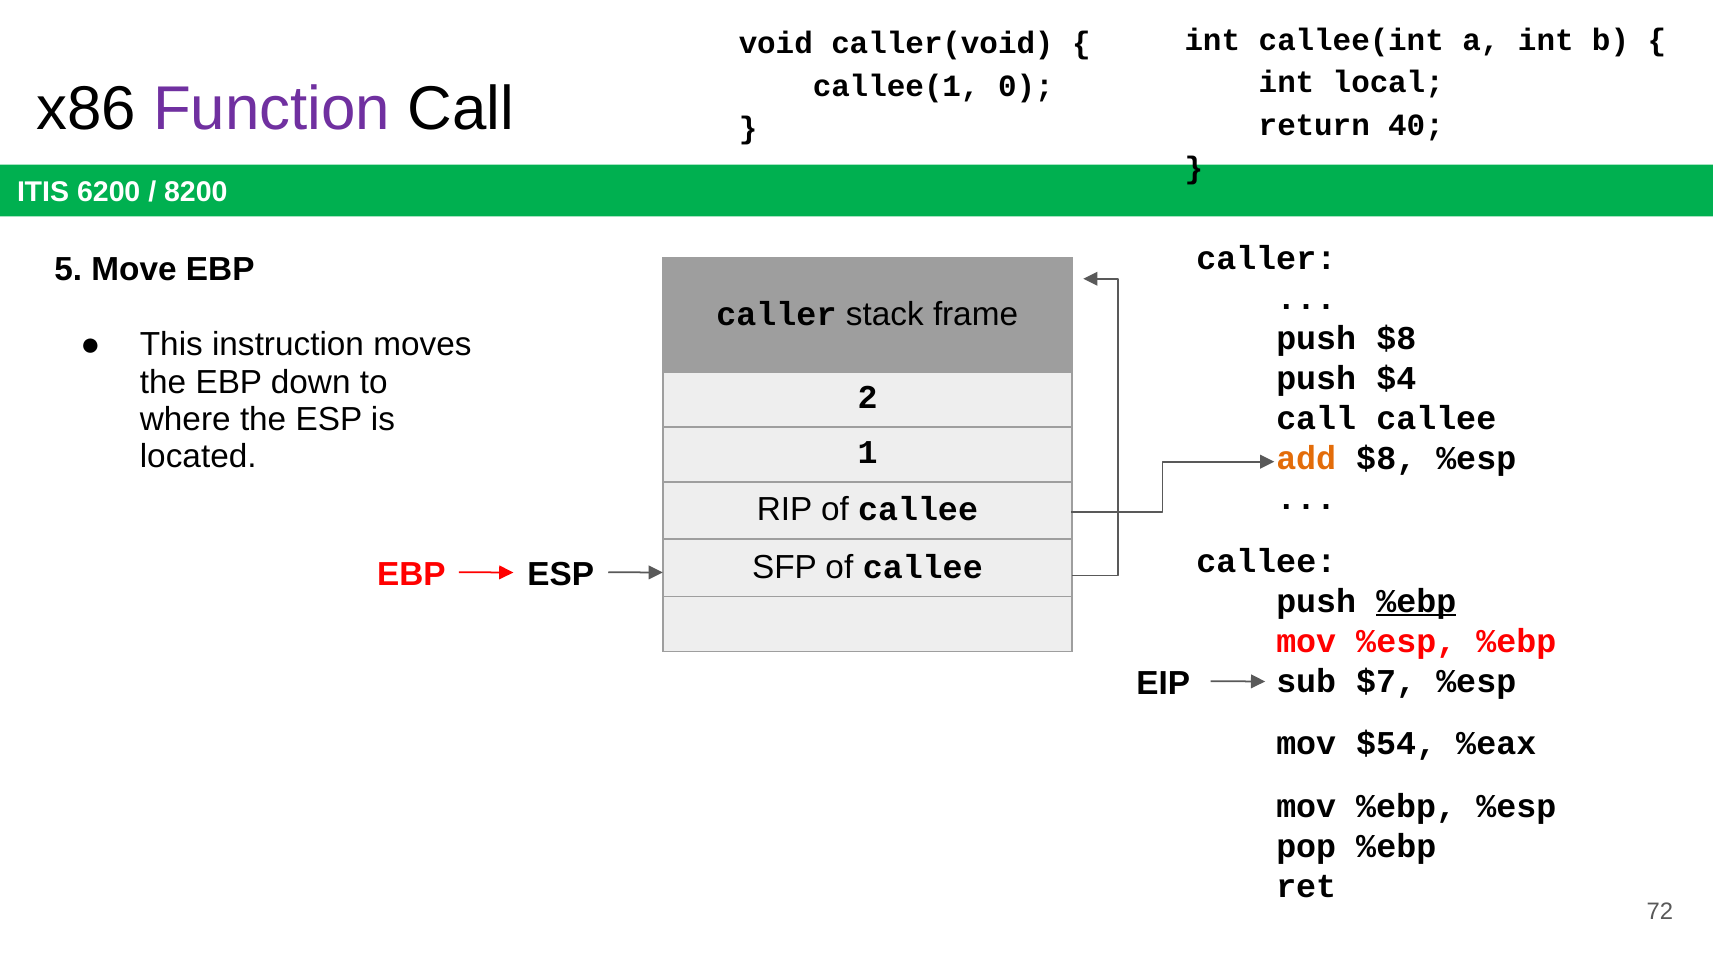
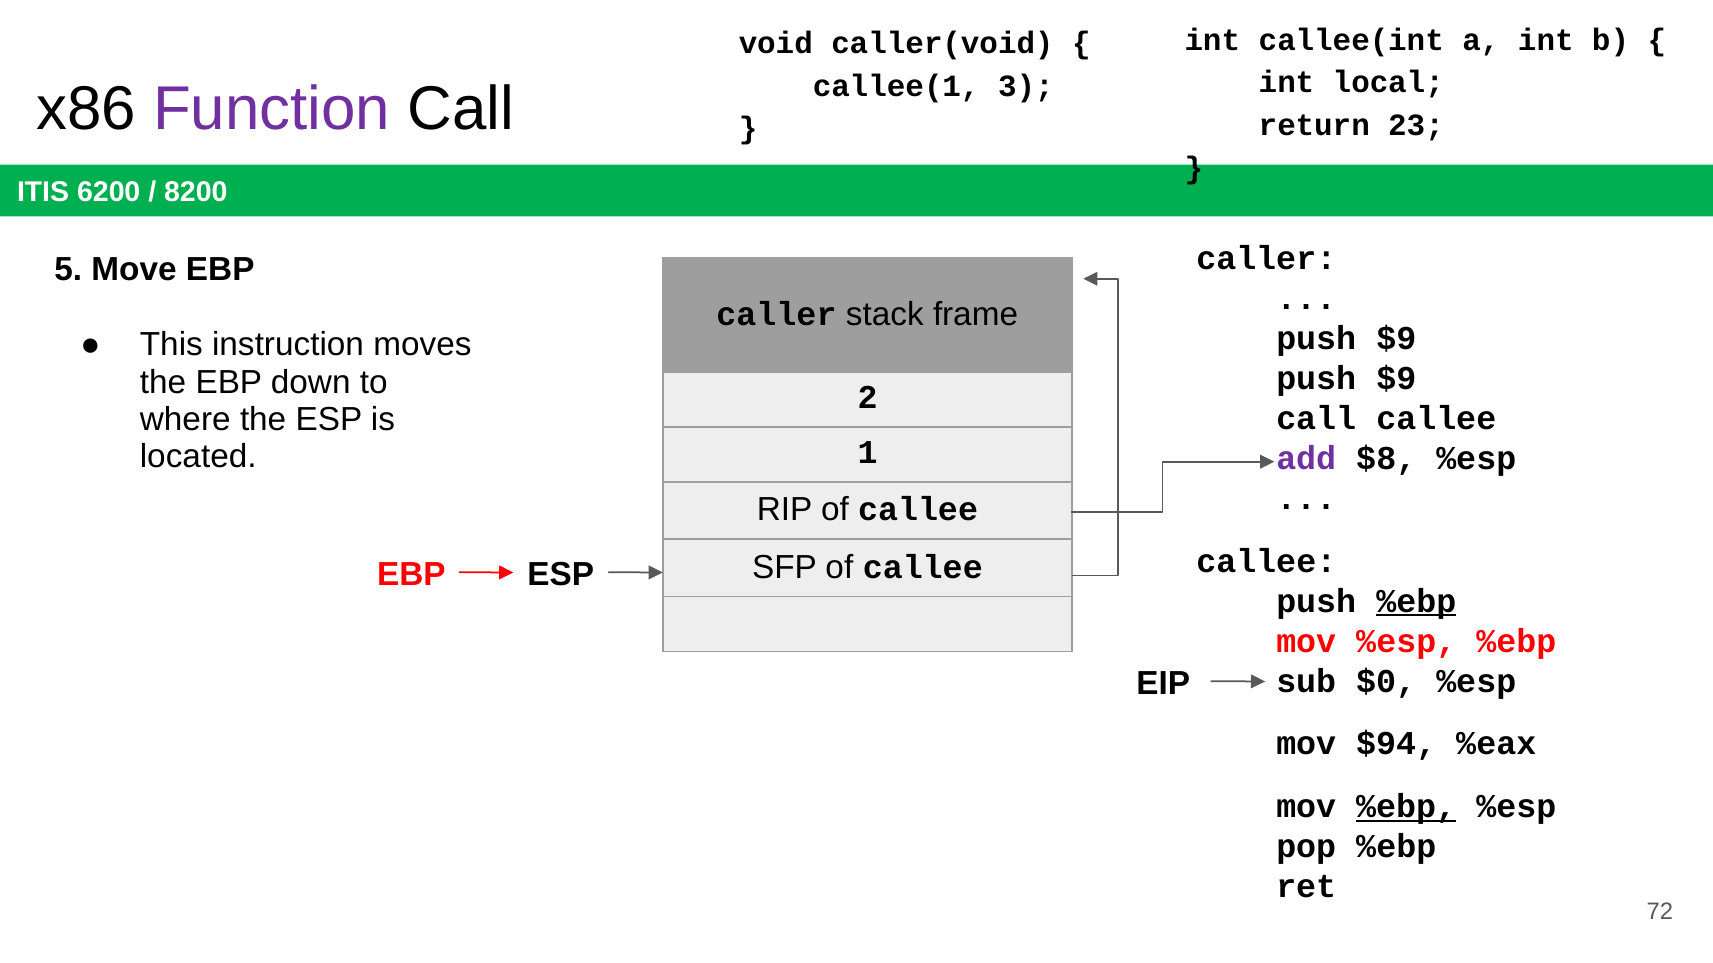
0: 0 -> 3 (1026, 86)
40: 40 -> 23 (1416, 125)
$8: $8 -> $9 (1396, 339)
$4: $4 -> $9 (1396, 379)
add colour: orange -> purple (1306, 459)
$7: $7 -> $0 (1386, 681)
$54: $54 -> $94 (1396, 744)
%ebp underline: none -> present (1406, 807)
